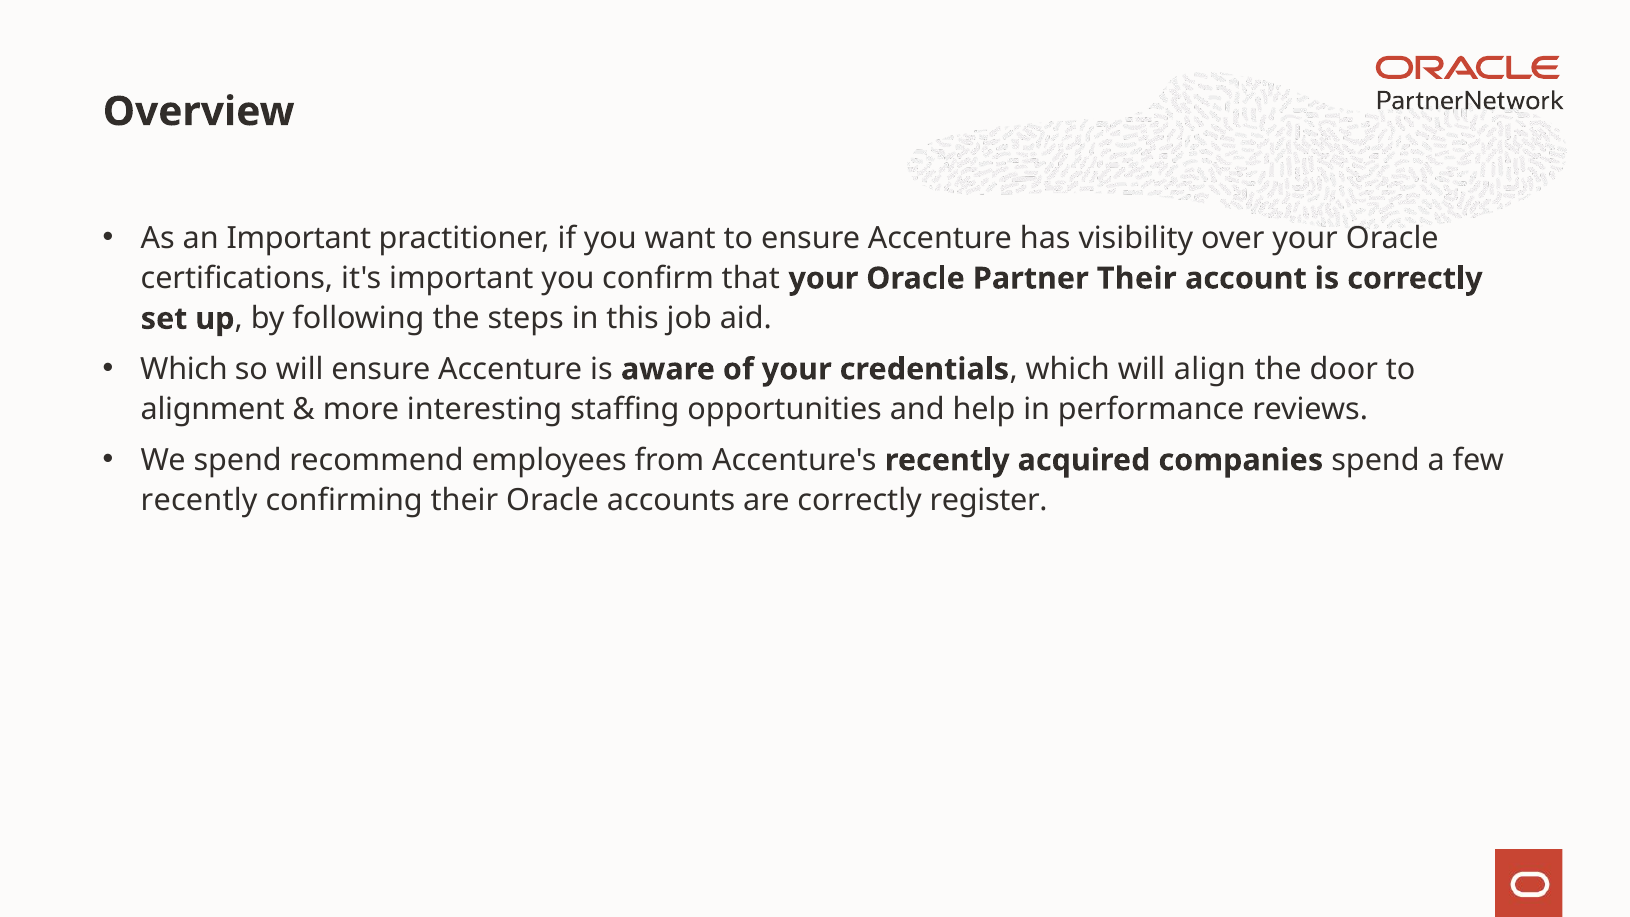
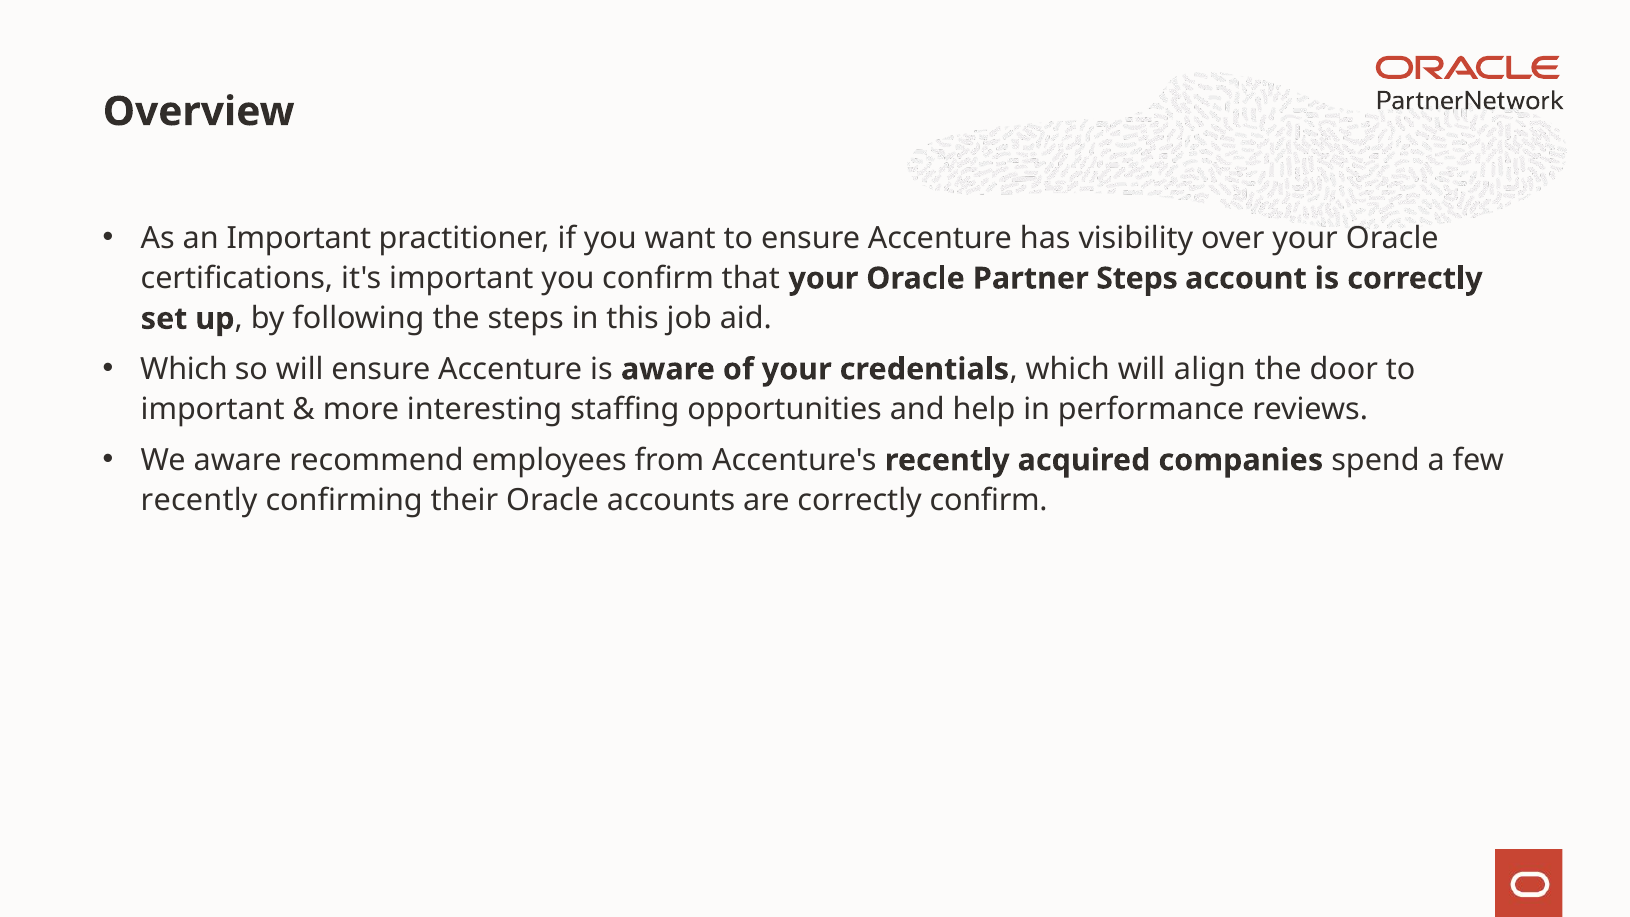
Partner Their: Their -> Steps (1137, 278)
alignment: alignment -> important (213, 410)
We spend: spend -> aware (238, 460)
correctly register: register -> confirm (989, 500)
